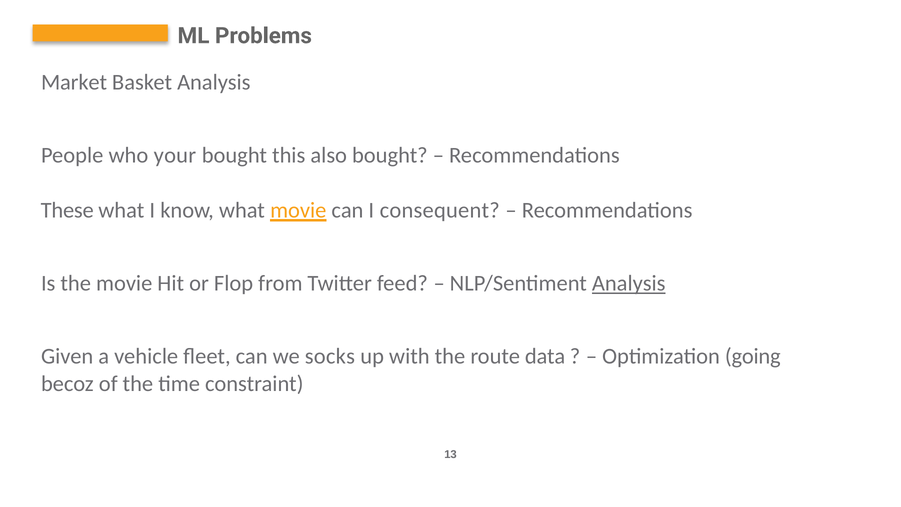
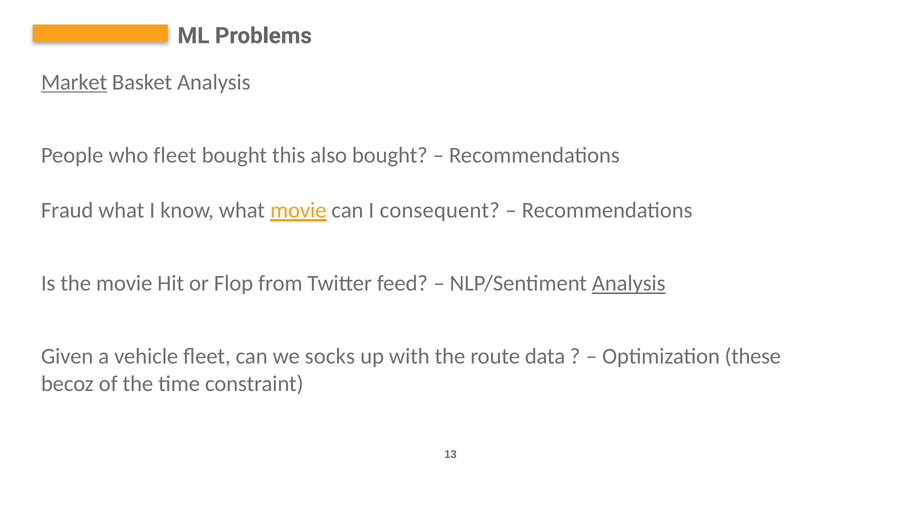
Market underline: none -> present (74, 82)
who your: your -> fleet (175, 155)
These: These -> Fraud (67, 210)
going: going -> these (753, 356)
